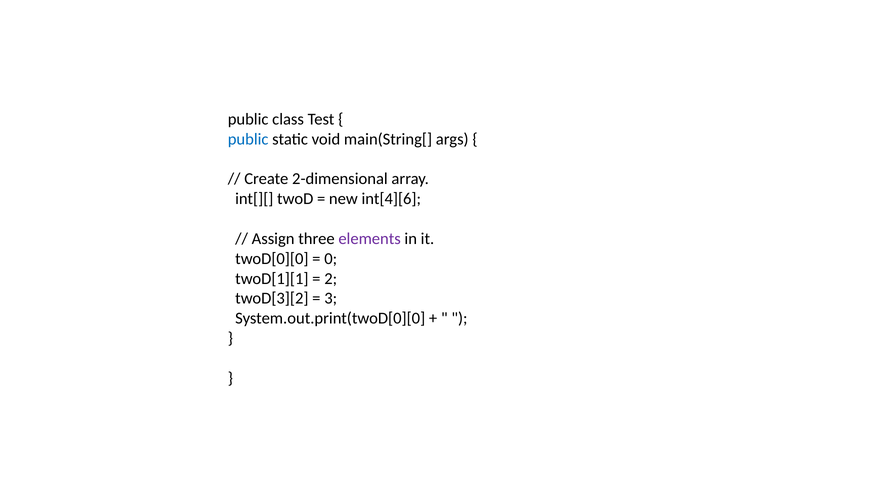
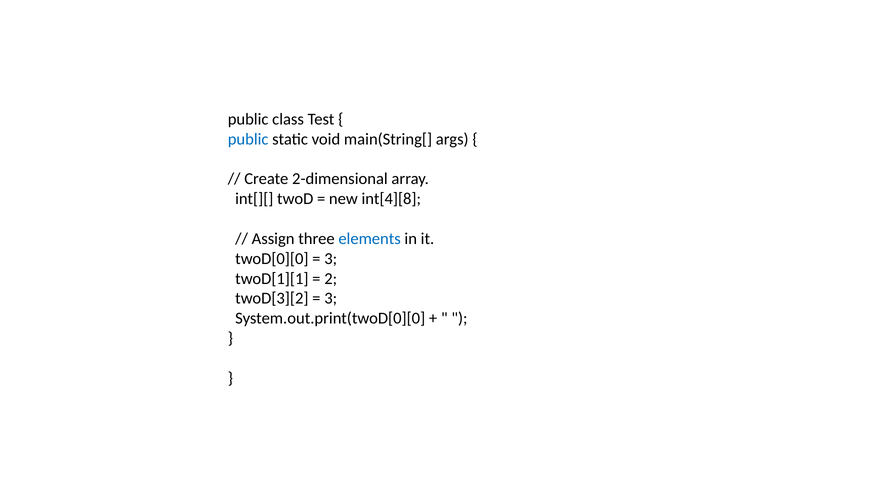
int[4][6: int[4][6 -> int[4][8 (391, 199)
elements colour: purple -> blue (370, 239)
0: 0 -> 3 (331, 259)
